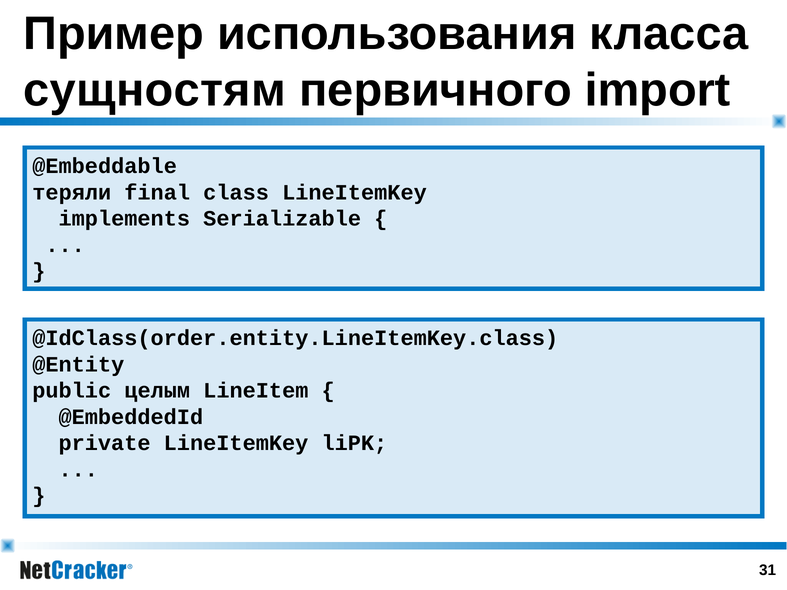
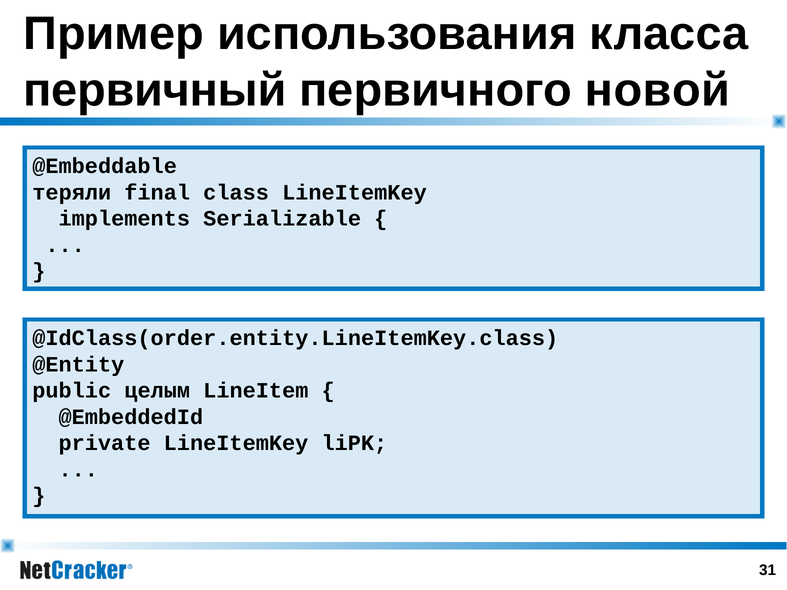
сущностям: сущностям -> первичный (155, 90)
import: import -> новой (657, 90)
